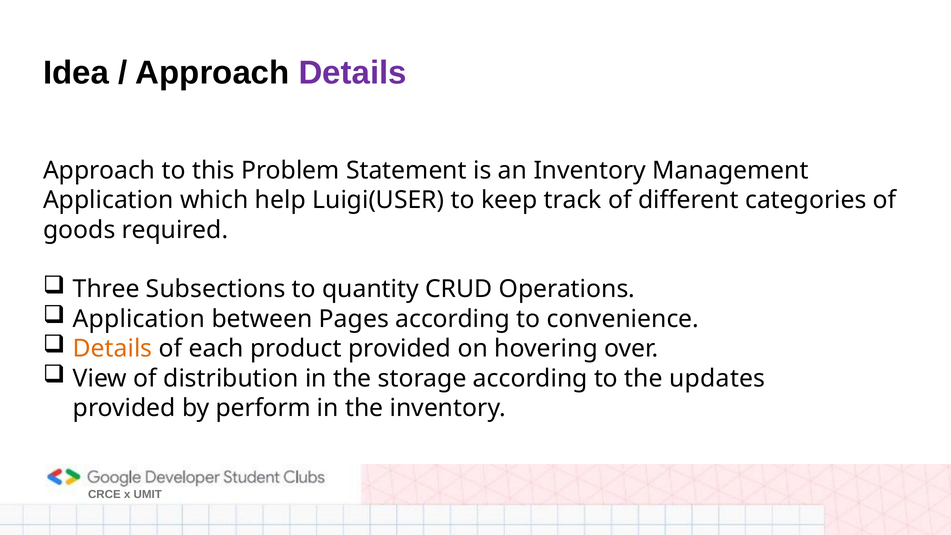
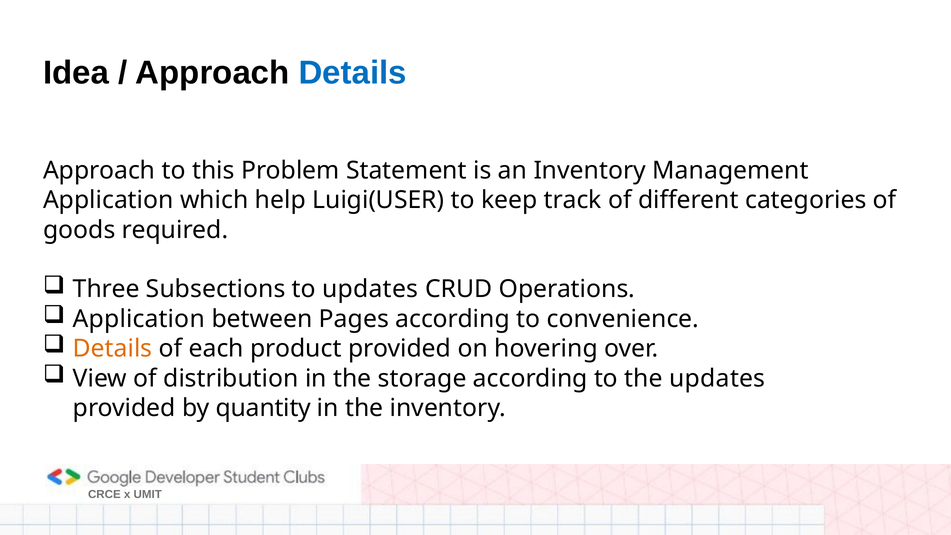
Details colour: purple -> blue (353, 73)
to quantity: quantity -> updates (370, 289)
perform: perform -> quantity (263, 408)
